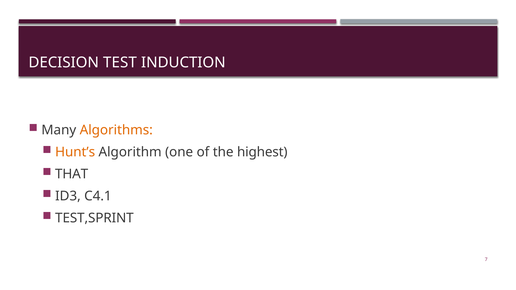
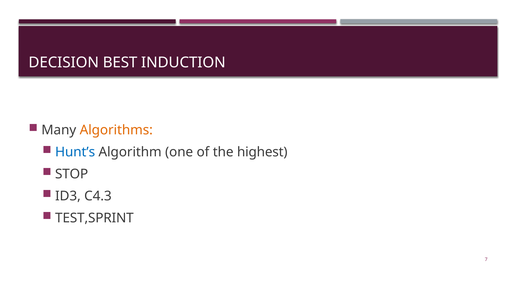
TEST: TEST -> BEST (120, 63)
Hunt’s colour: orange -> blue (75, 152)
THAT: THAT -> STOP (72, 174)
C4.1: C4.1 -> C4.3 (98, 196)
